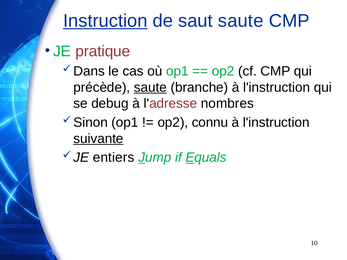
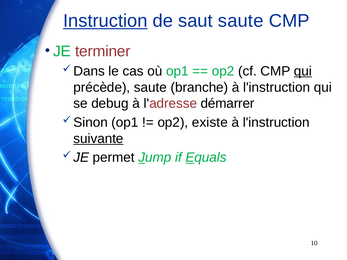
pratique: pratique -> terminer (103, 51)
qui underline: none -> present (303, 71)
saute underline: present -> none (150, 87)
nombres: nombres -> démarrer (227, 104)
connu: connu -> existe (210, 123)
entiers: entiers -> permet (114, 158)
